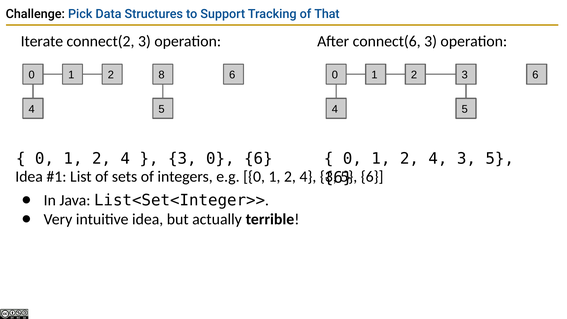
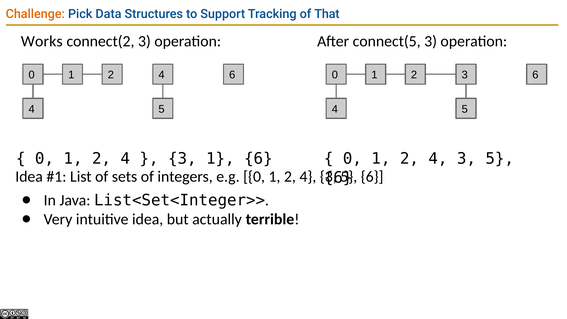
Challenge colour: black -> orange (35, 14)
Iterate: Iterate -> Works (42, 41)
connect(6: connect(6 -> connect(5 (387, 41)
8: 8 -> 4 (162, 75)
3 0: 0 -> 1 (220, 159)
